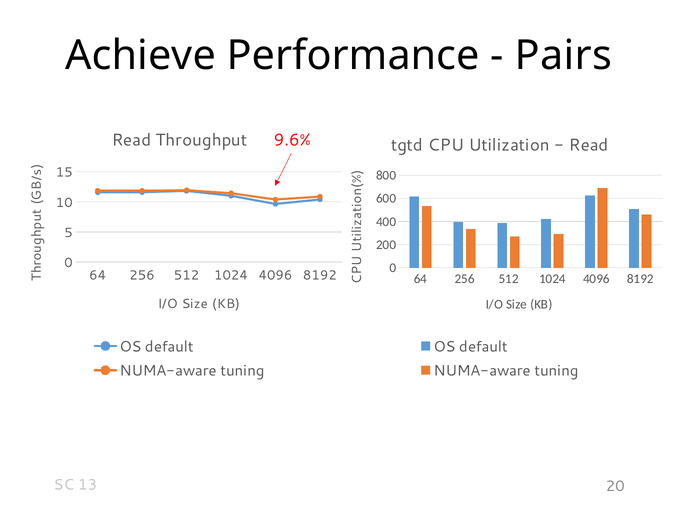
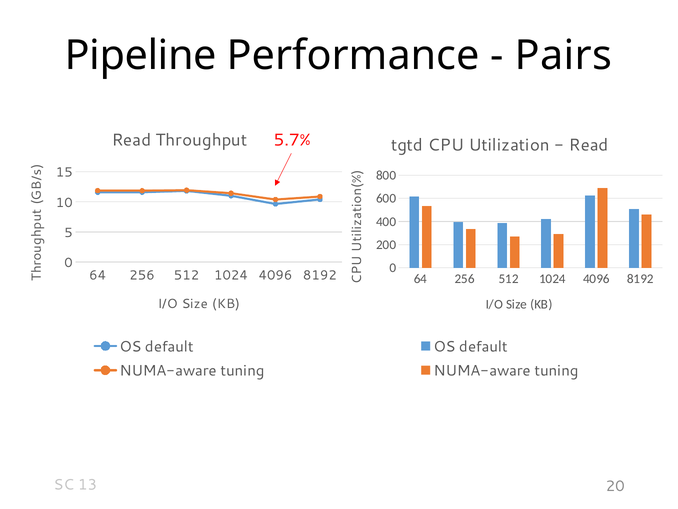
Achieve: Achieve -> Pipeline (141, 56)
9.6%: 9.6% -> 5.7% (292, 140)
